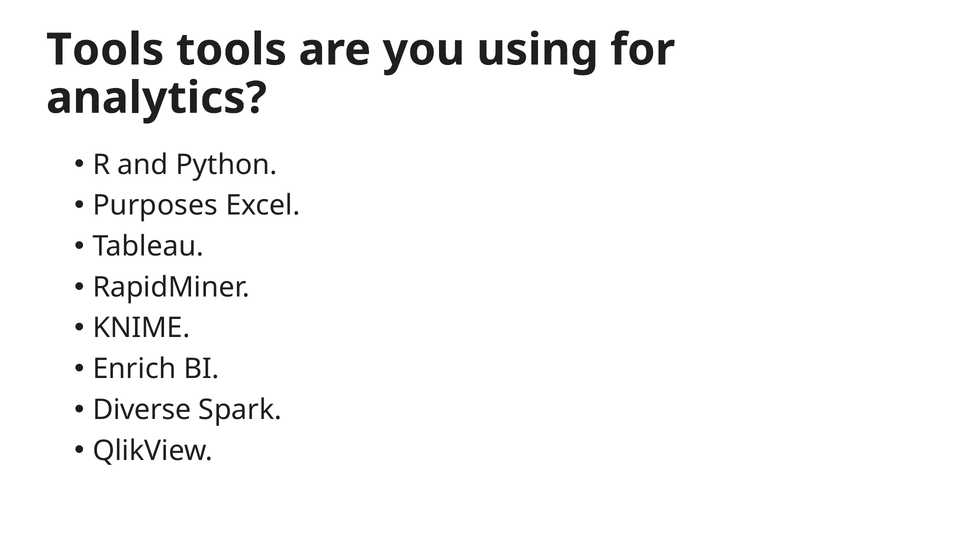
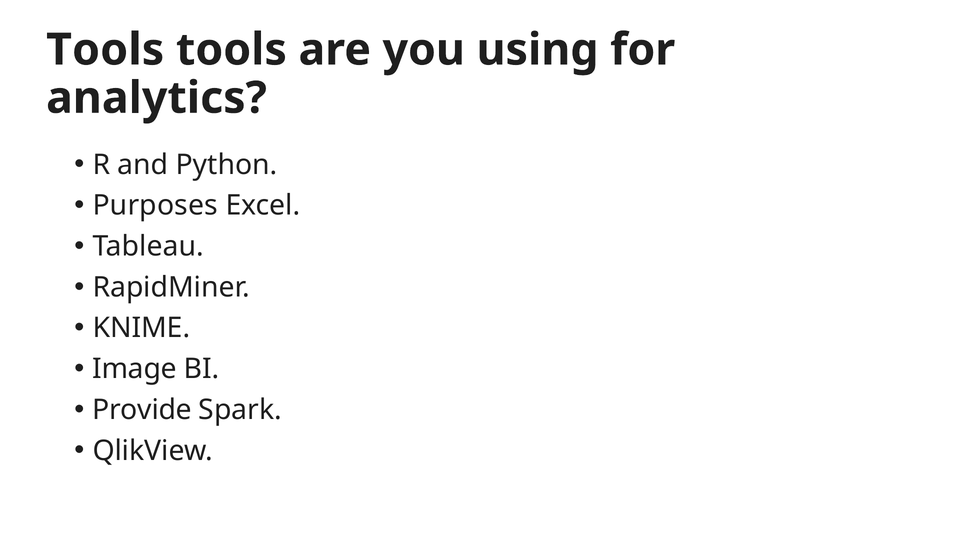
Enrich: Enrich -> Image (135, 369)
Diverse: Diverse -> Provide (142, 410)
